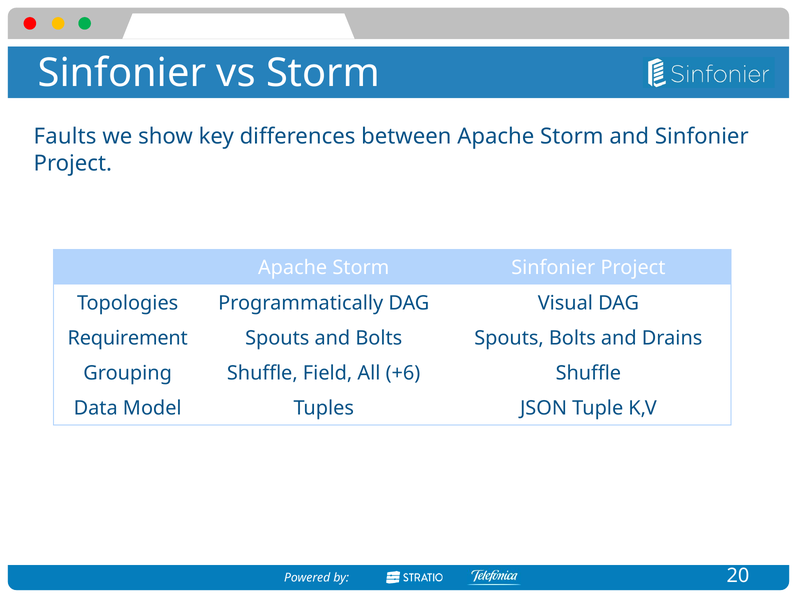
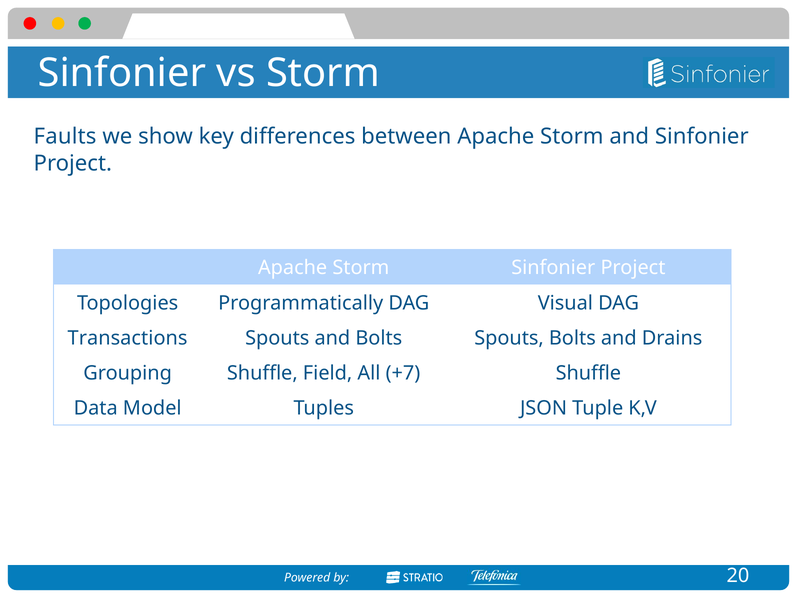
Requirement: Requirement -> Transactions (128, 338)
+6: +6 -> +7 (403, 373)
